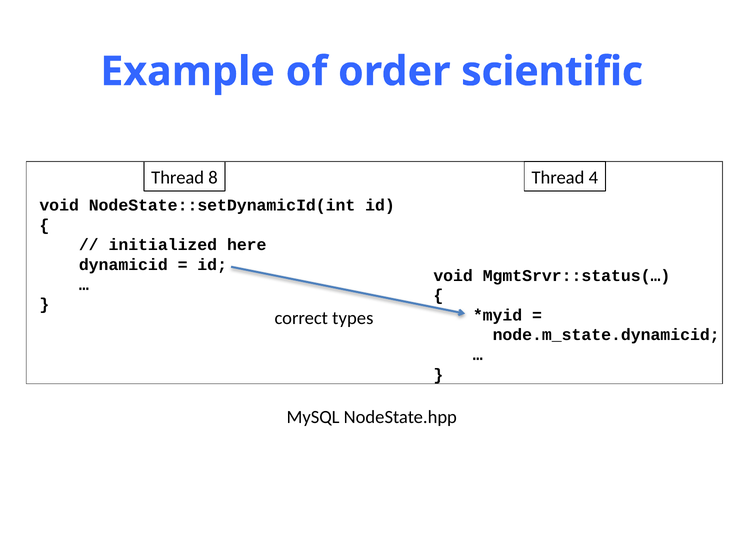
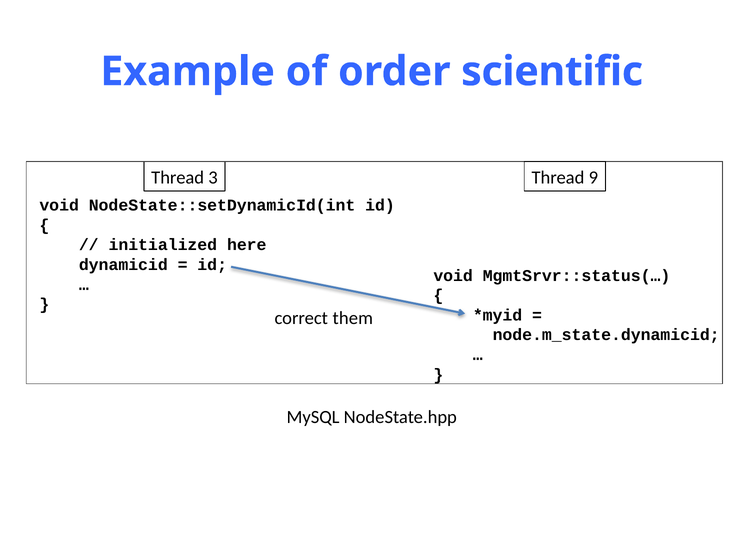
8: 8 -> 3 (213, 178)
4: 4 -> 9 (593, 178)
types: types -> them (353, 318)
